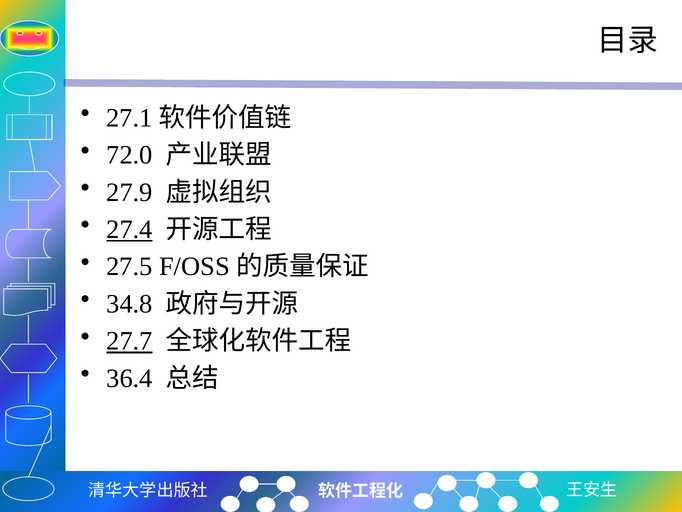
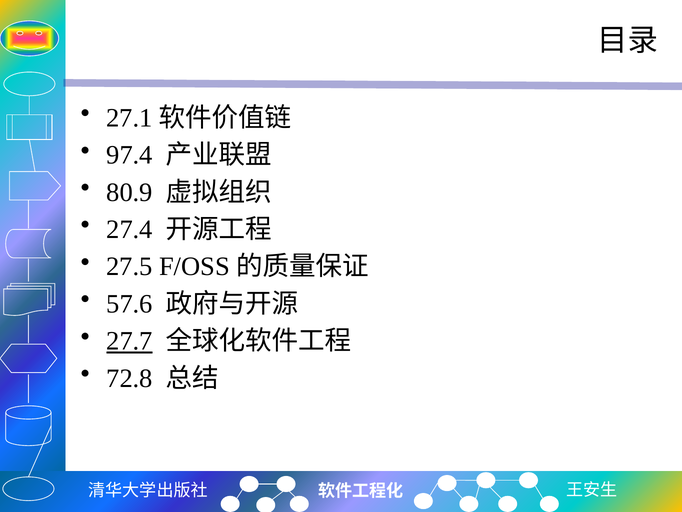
72.0: 72.0 -> 97.4 (129, 155)
27.9: 27.9 -> 80.9 (129, 192)
27.4 underline: present -> none (129, 229)
34.8: 34.8 -> 57.6 (129, 304)
36.4: 36.4 -> 72.8 (129, 378)
